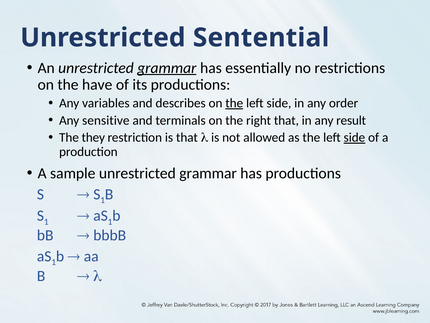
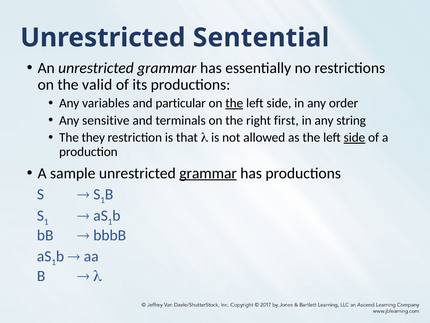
grammar underline: present -> none (167, 68)
have: have -> valid (97, 85)
describes: describes -> particular (181, 103)
right that: that -> first (286, 120)
result: result -> string (351, 120)
grammar underline: none -> present (208, 173)
